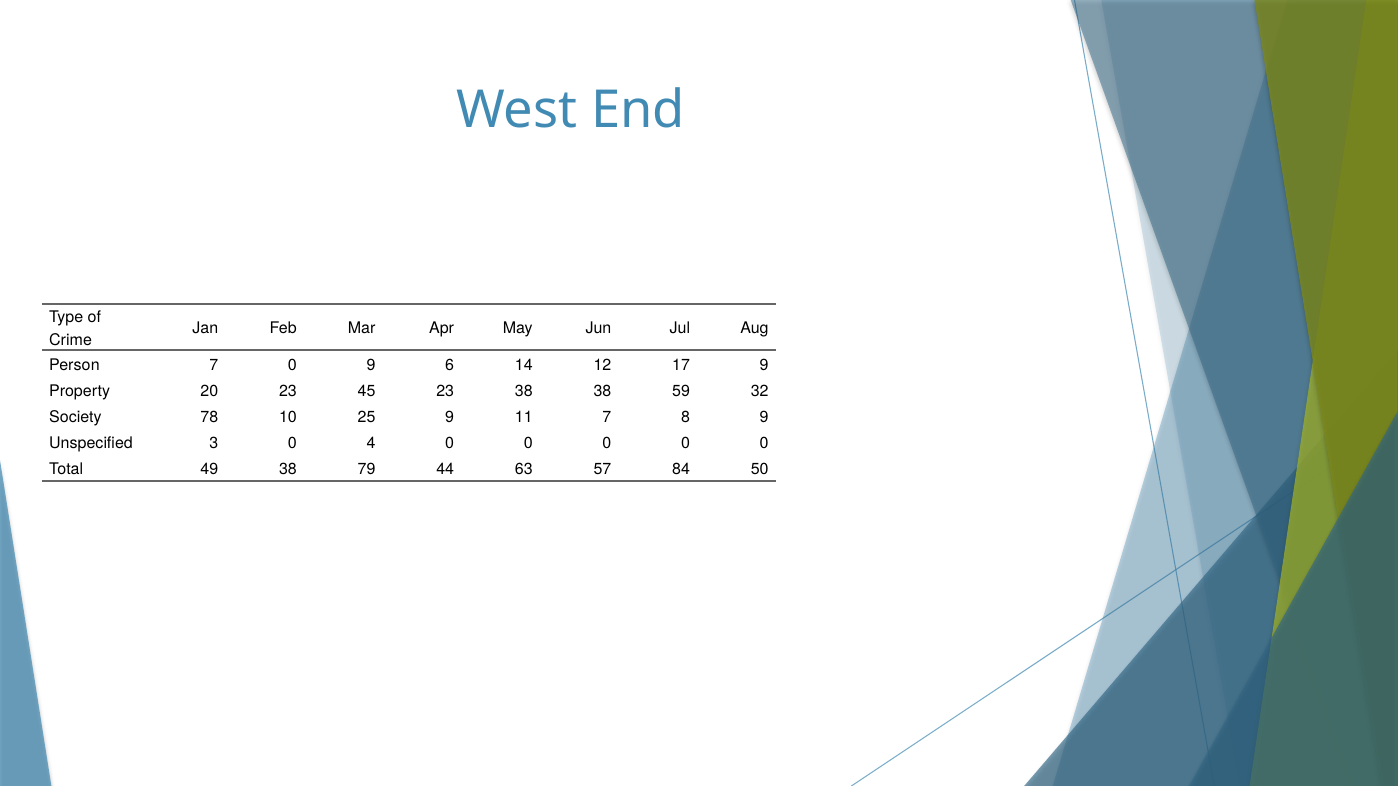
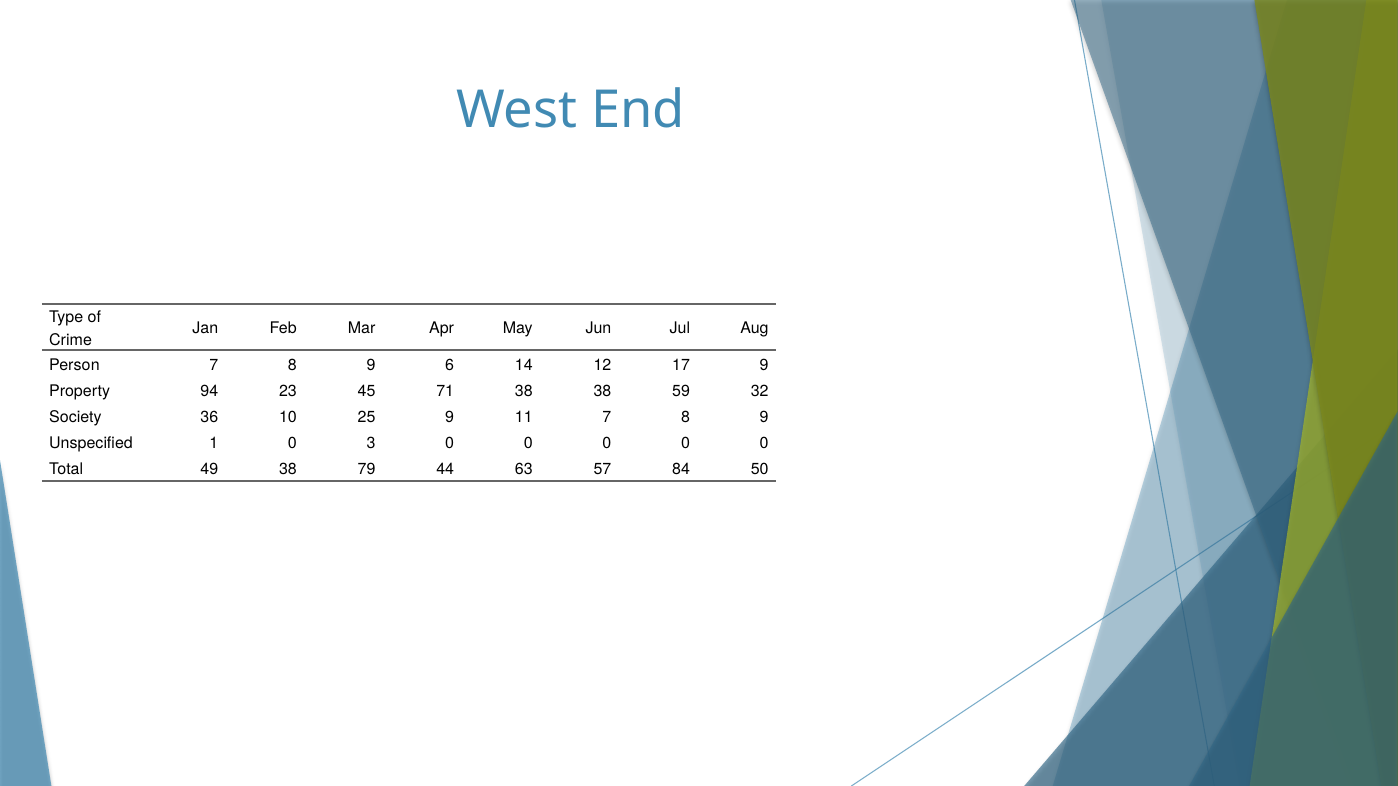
Person 7 0: 0 -> 8 (292, 365)
20: 20 -> 94 (209, 391)
45 23: 23 -> 71 (445, 391)
78: 78 -> 36 (209, 417)
3: 3 -> 1 (214, 444)
4: 4 -> 3 (371, 444)
